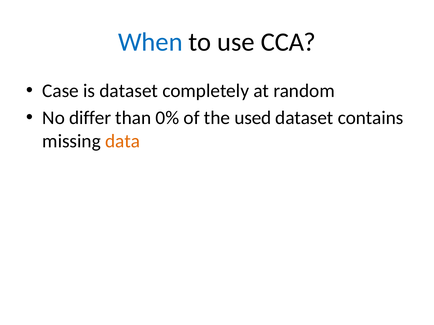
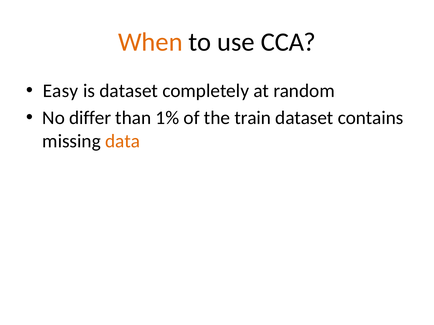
When colour: blue -> orange (150, 42)
Case: Case -> Easy (60, 91)
0%: 0% -> 1% (167, 118)
used: used -> train (253, 118)
